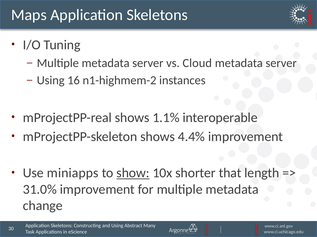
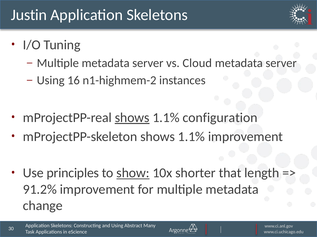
Maps: Maps -> Justin (29, 15)
shows underline: none -> present (132, 118)
interoperable: interoperable -> configuration (220, 118)
mProjectPP-skeleton shows 4.4%: 4.4% -> 1.1% (191, 137)
miniapps: miniapps -> principles (73, 174)
31.0%: 31.0% -> 91.2% (40, 190)
